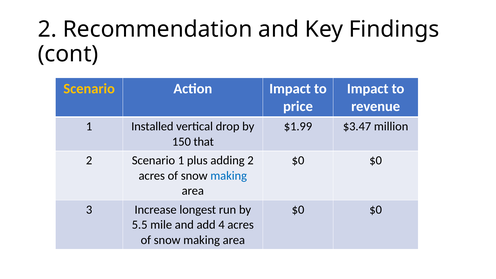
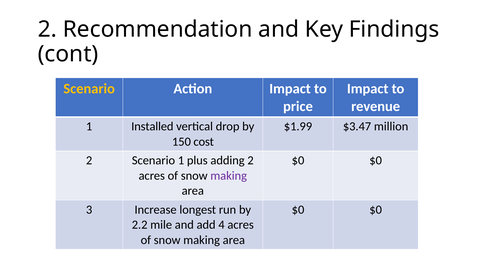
that: that -> cost (204, 142)
making colour: blue -> purple (229, 176)
5.5: 5.5 -> 2.2 (140, 225)
